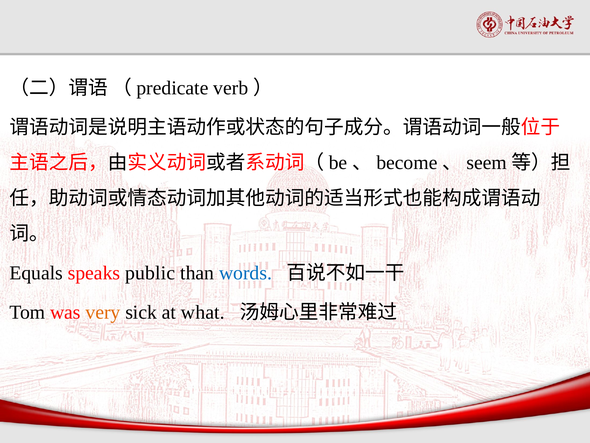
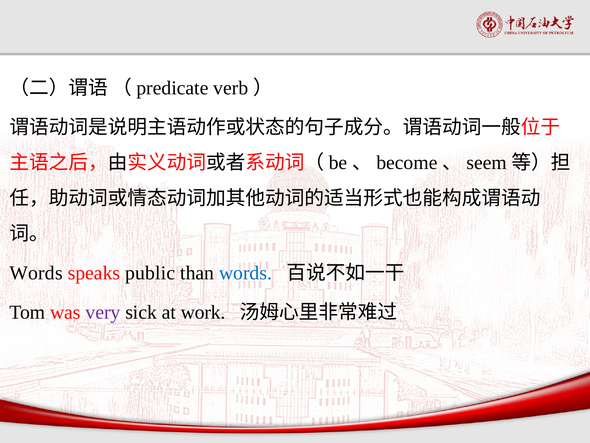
Equals: Equals -> Words (36, 273)
very colour: orange -> purple (103, 312)
what: what -> work (203, 312)
